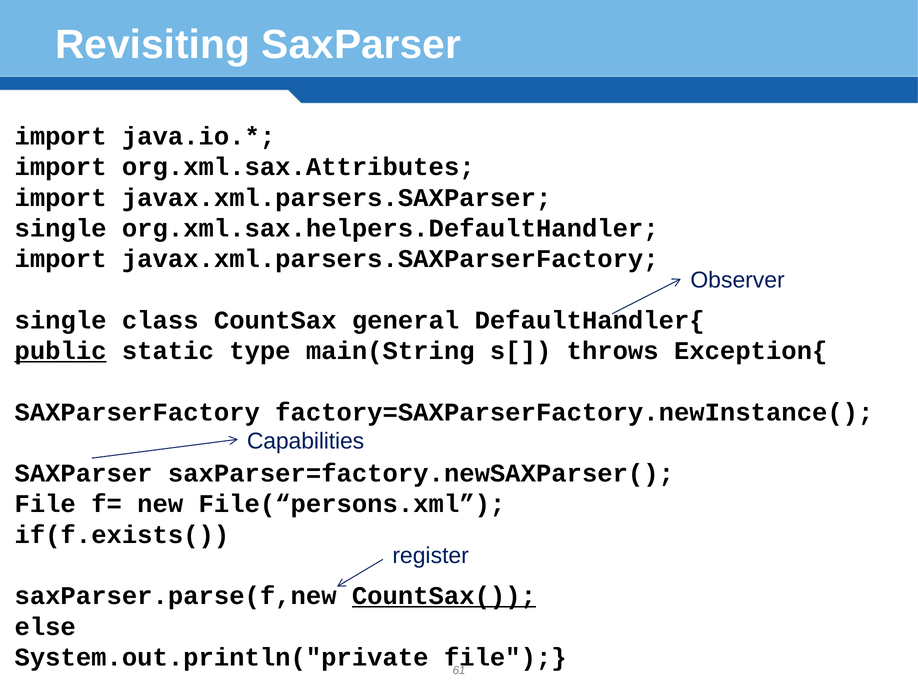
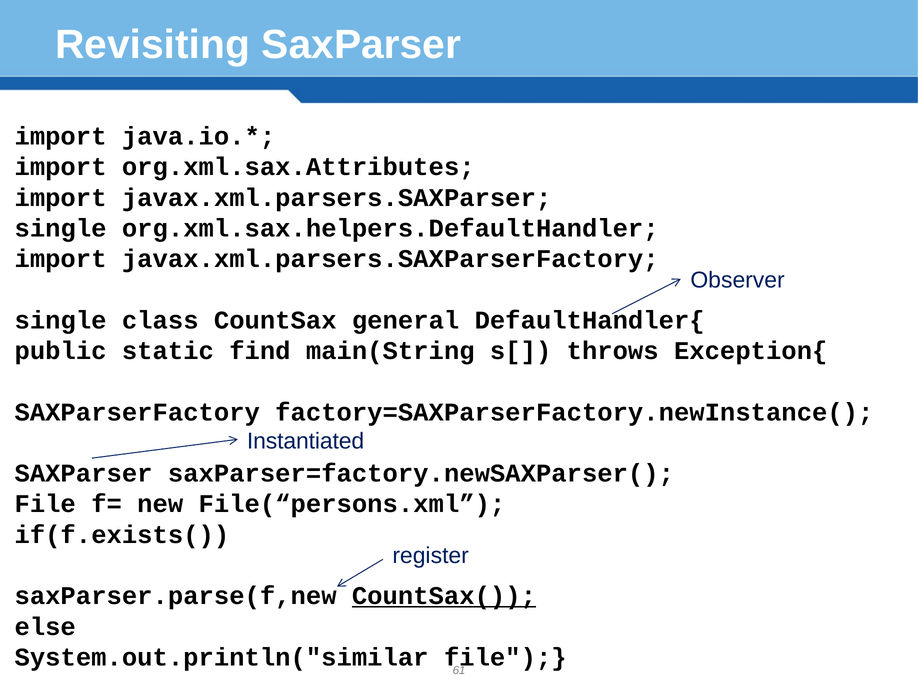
public underline: present -> none (61, 351)
type: type -> find (260, 351)
Capabilities: Capabilities -> Instantiated (306, 441)
System.out.println("private: System.out.println("private -> System.out.println("similar (222, 657)
